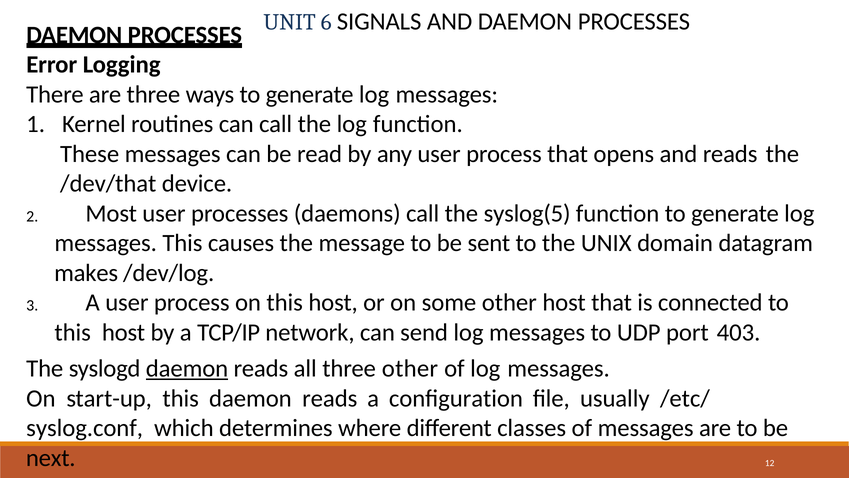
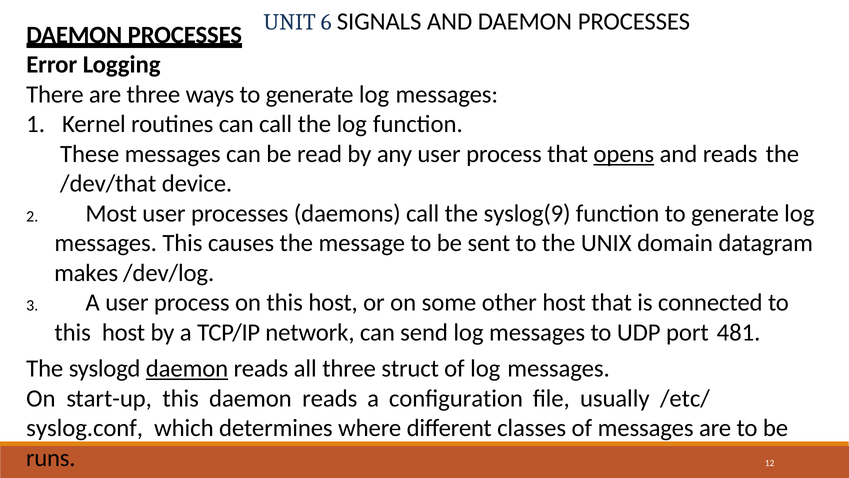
opens underline: none -> present (624, 154)
syslog(5: syslog(5 -> syslog(9 (527, 213)
403: 403 -> 481 (739, 332)
three other: other -> struct (410, 368)
next: next -> runs (51, 458)
